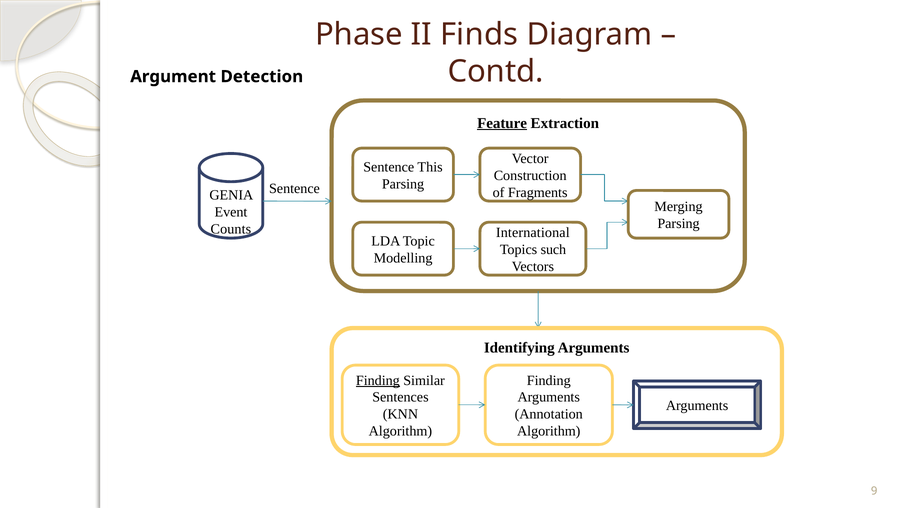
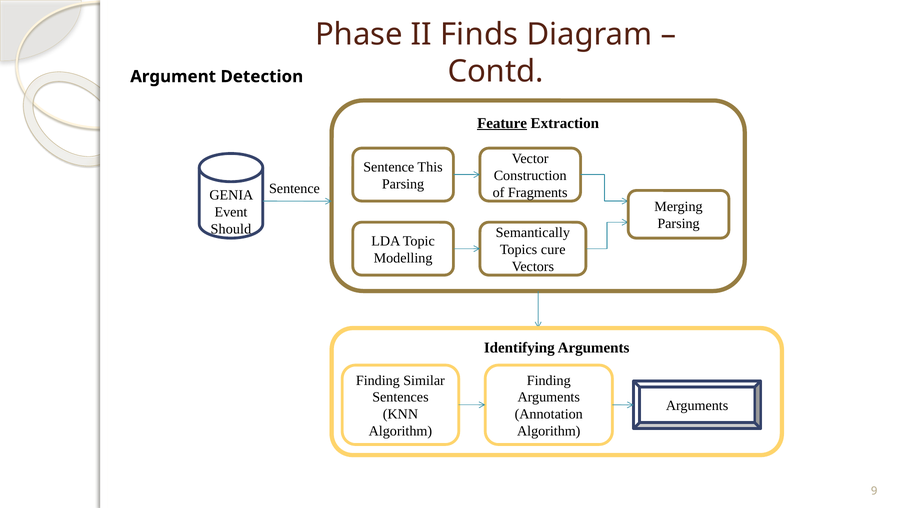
Counts: Counts -> Should (231, 229)
International: International -> Semantically (533, 233)
such: such -> cure (553, 250)
Finding underline: present -> none (378, 381)
